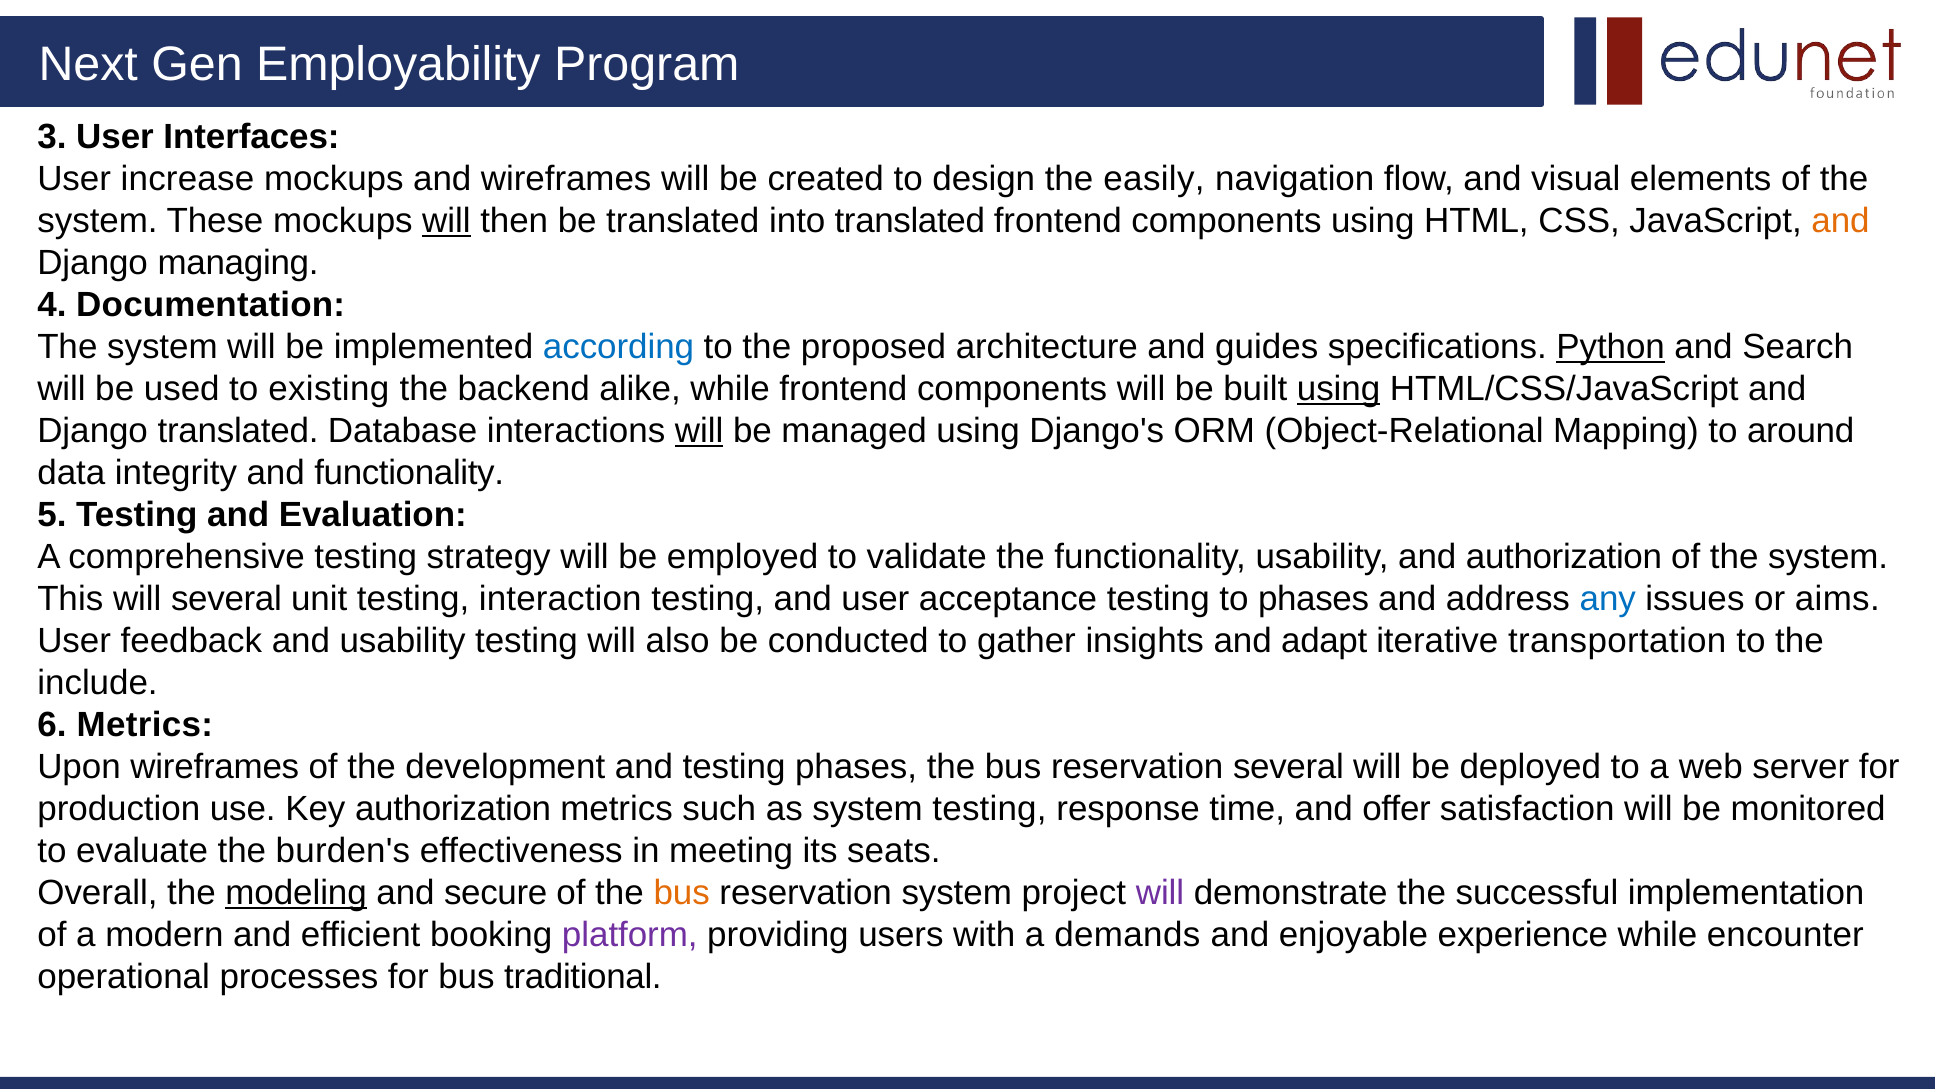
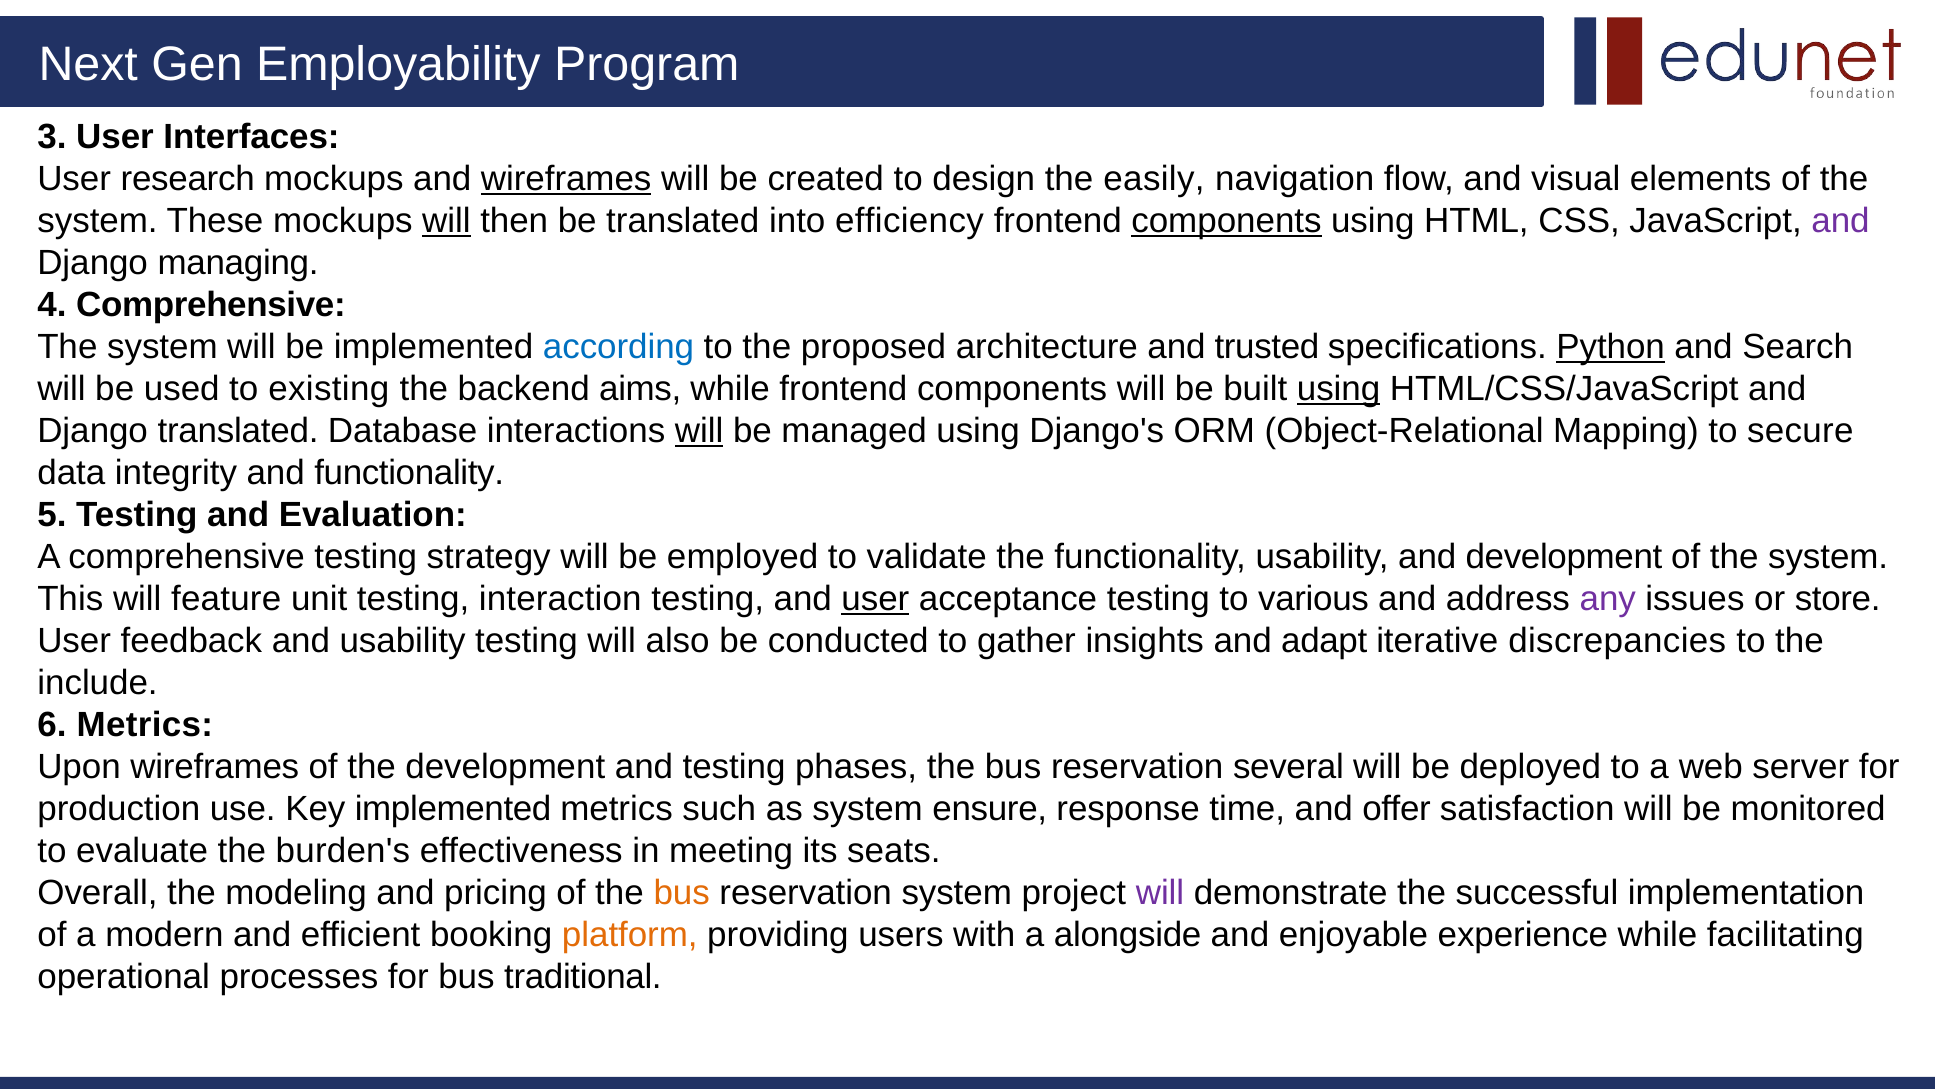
increase: increase -> research (188, 179)
wireframes underline: none -> present (566, 179)
into translated: translated -> efficiency (909, 221)
components underline: none -> present (1226, 221)
and colour: orange -> purple (1841, 221)
4 Documentation: Documentation -> Comprehensive (211, 305)
guides: guides -> trusted (1267, 347)
alike: alike -> aims (640, 389)
around: around -> secure (1800, 431)
and authorization: authorization -> development (1564, 557)
will several: several -> feature (226, 599)
user underline: none -> present (875, 599)
to phases: phases -> various (1314, 599)
any colour: blue -> purple (1608, 599)
aims: aims -> store (1838, 599)
transportation: transportation -> discrepancies (1617, 641)
Key authorization: authorization -> implemented (453, 809)
system testing: testing -> ensure (990, 809)
modeling underline: present -> none (296, 893)
secure: secure -> pricing (496, 893)
platform colour: purple -> orange (630, 935)
demands: demands -> alongside (1128, 935)
encounter: encounter -> facilitating (1785, 935)
